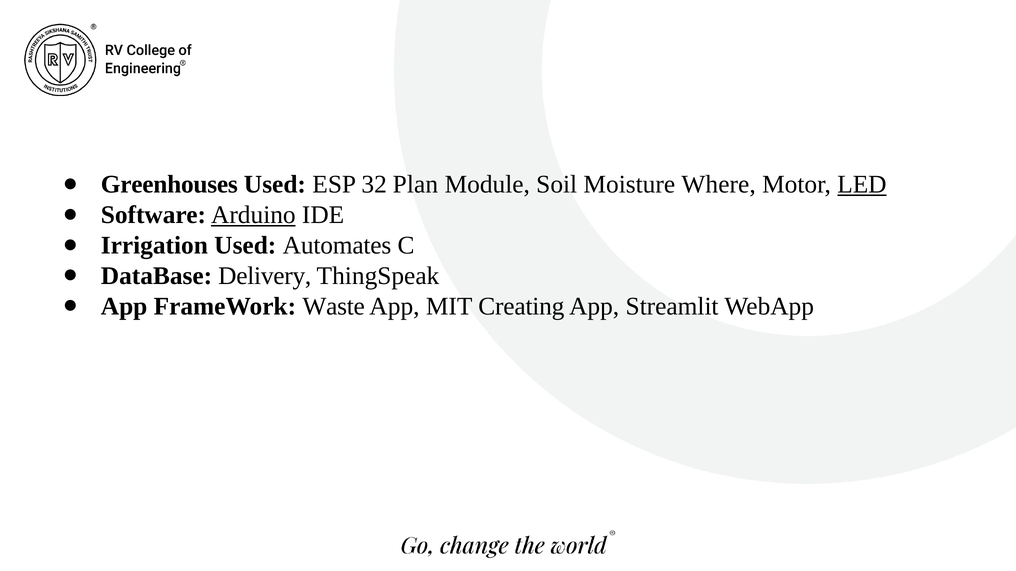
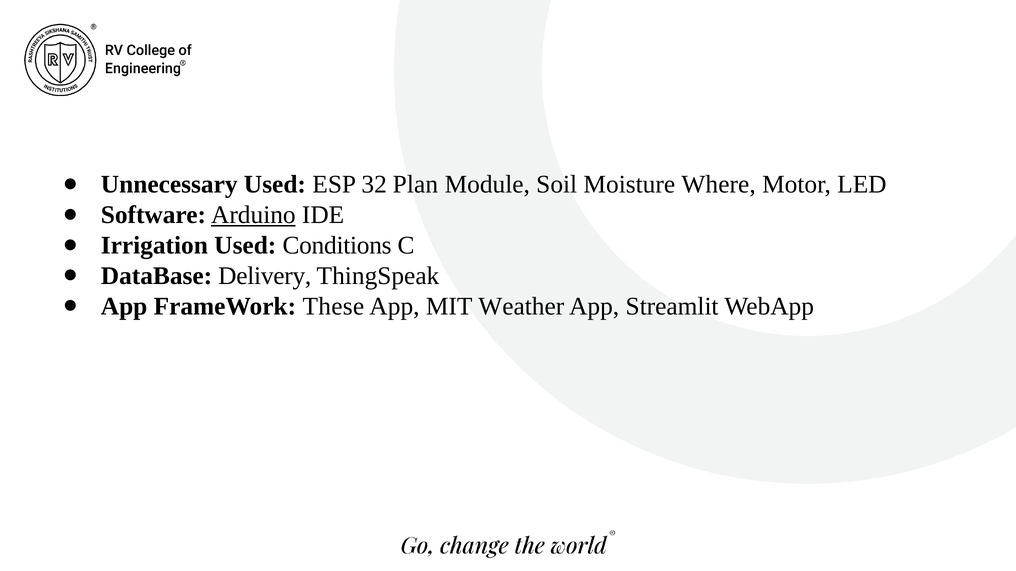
Greenhouses: Greenhouses -> Unnecessary (169, 184)
LED underline: present -> none (862, 184)
Automates: Automates -> Conditions (337, 245)
Waste: Waste -> These (333, 306)
Creating: Creating -> Weather (521, 306)
